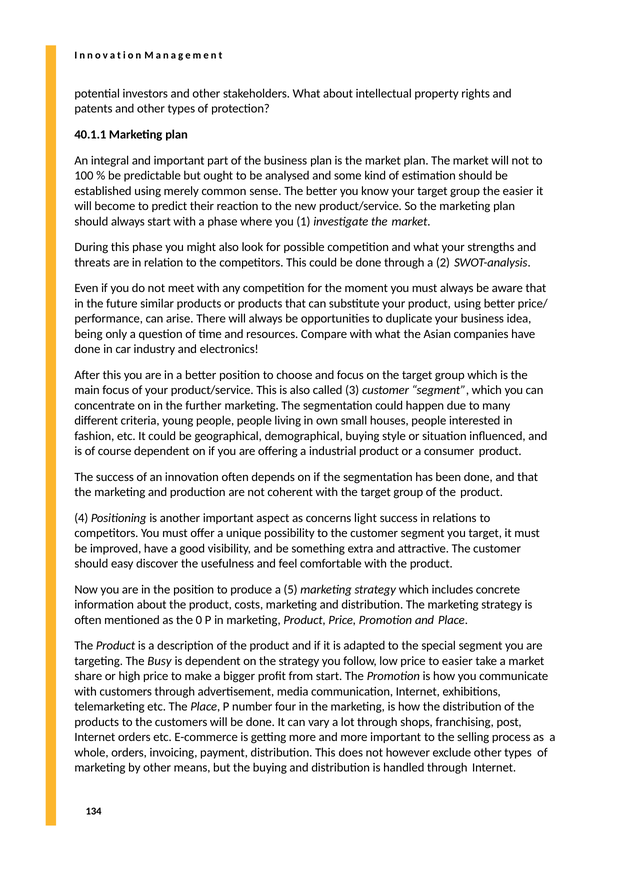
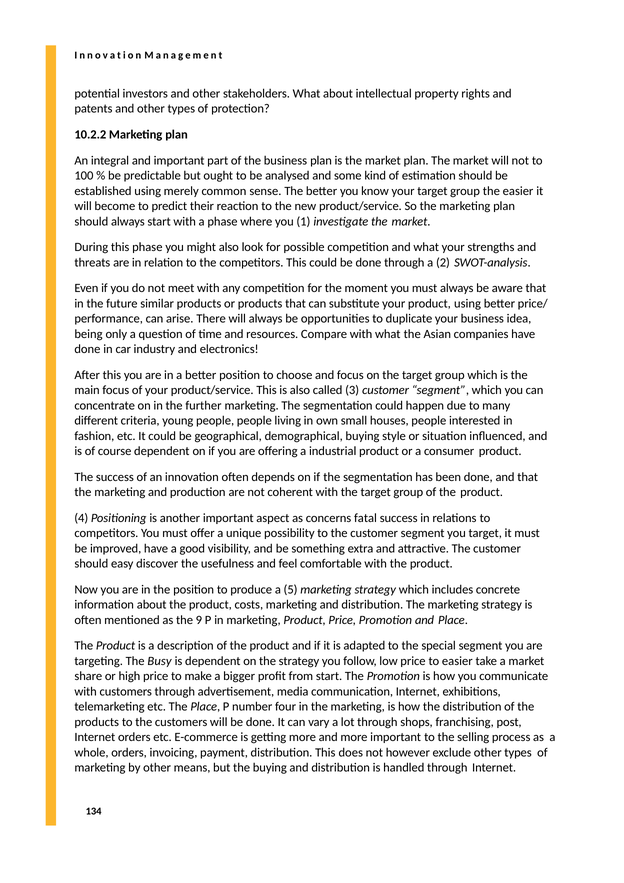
40.1.1: 40.1.1 -> 10.2.2 (90, 135)
light: light -> fatal (366, 518)
0: 0 -> 9 (199, 620)
